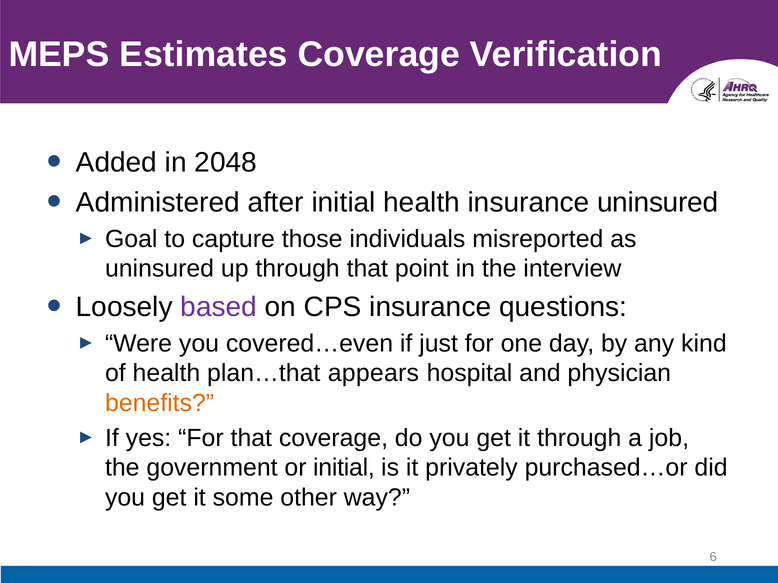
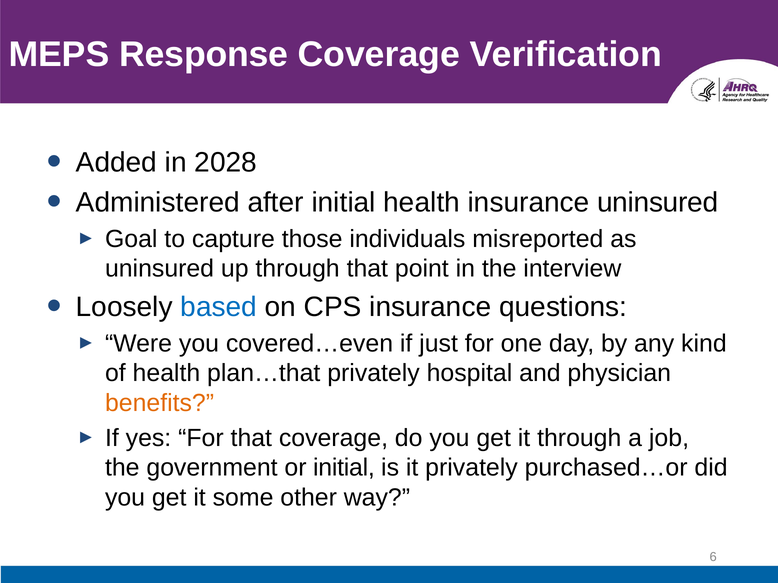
Estimates: Estimates -> Response (204, 55)
2048: 2048 -> 2028 (226, 163)
based colour: purple -> blue (219, 307)
plan…that appears: appears -> privately (374, 374)
